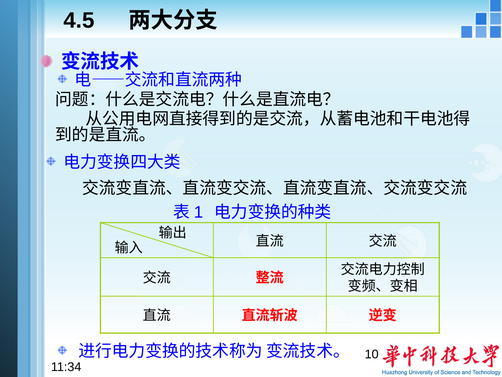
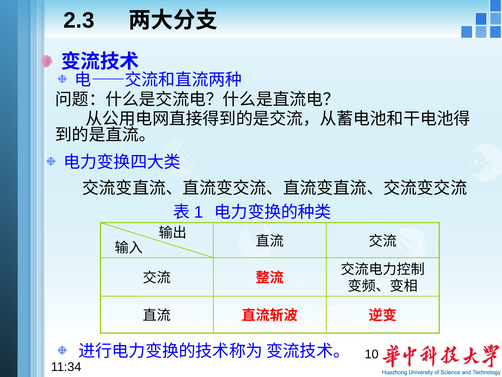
4.5: 4.5 -> 2.3 (79, 20)
